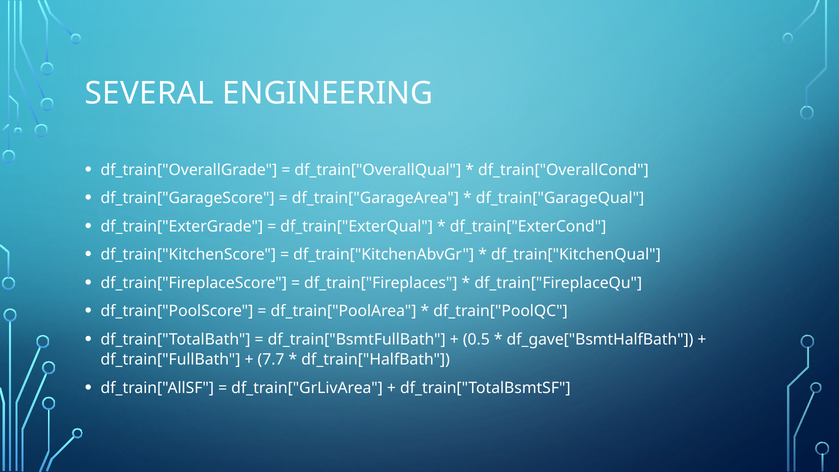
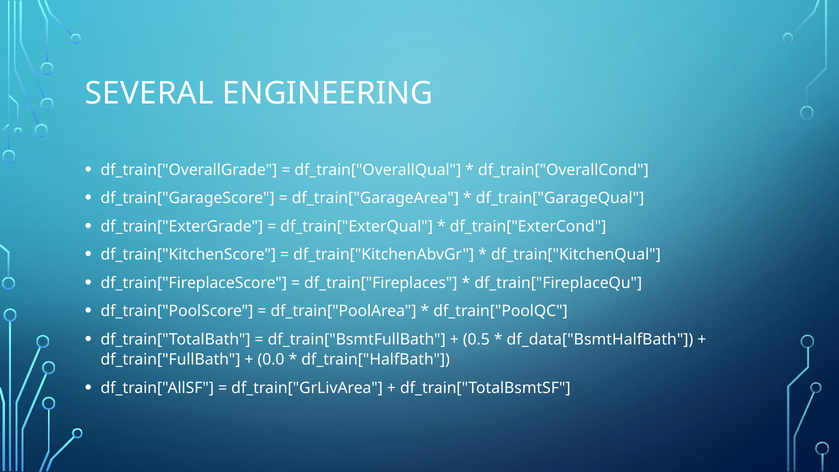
df_gave["BsmtHalfBath: df_gave["BsmtHalfBath -> df_data["BsmtHalfBath (600, 339)
7.7: 7.7 -> 0.0 (271, 360)
